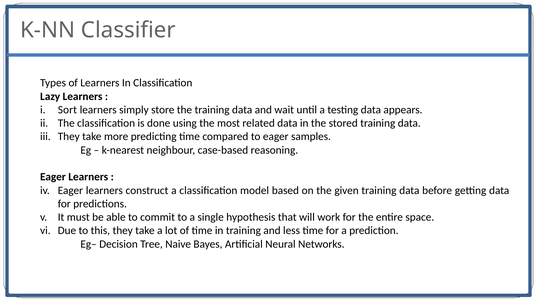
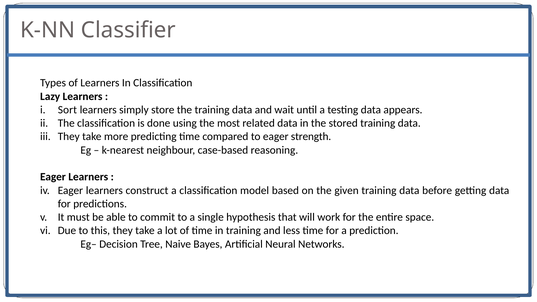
samples: samples -> strength (311, 137)
